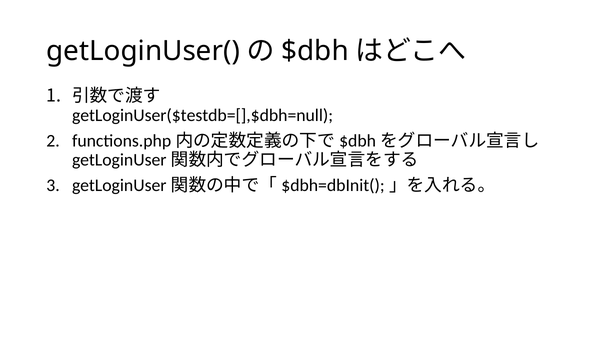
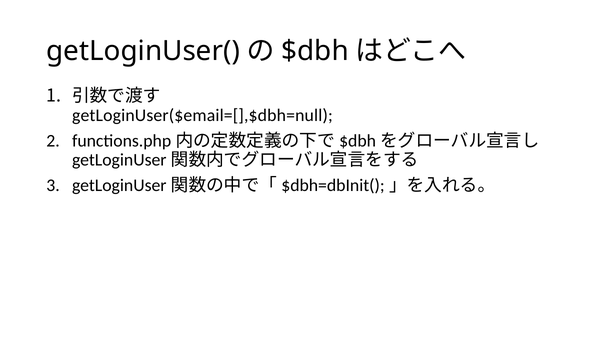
getLoginUser($testdb=[],$dbh=null: getLoginUser($testdb=[],$dbh=null -> getLoginUser($email=[],$dbh=null (202, 115)
